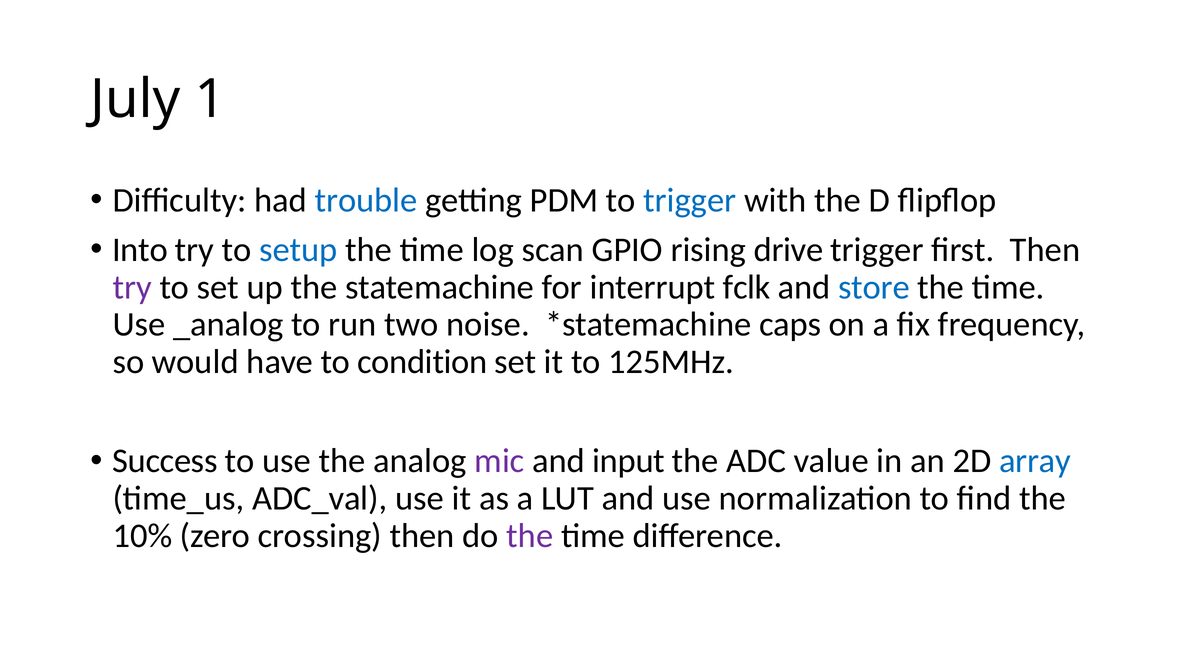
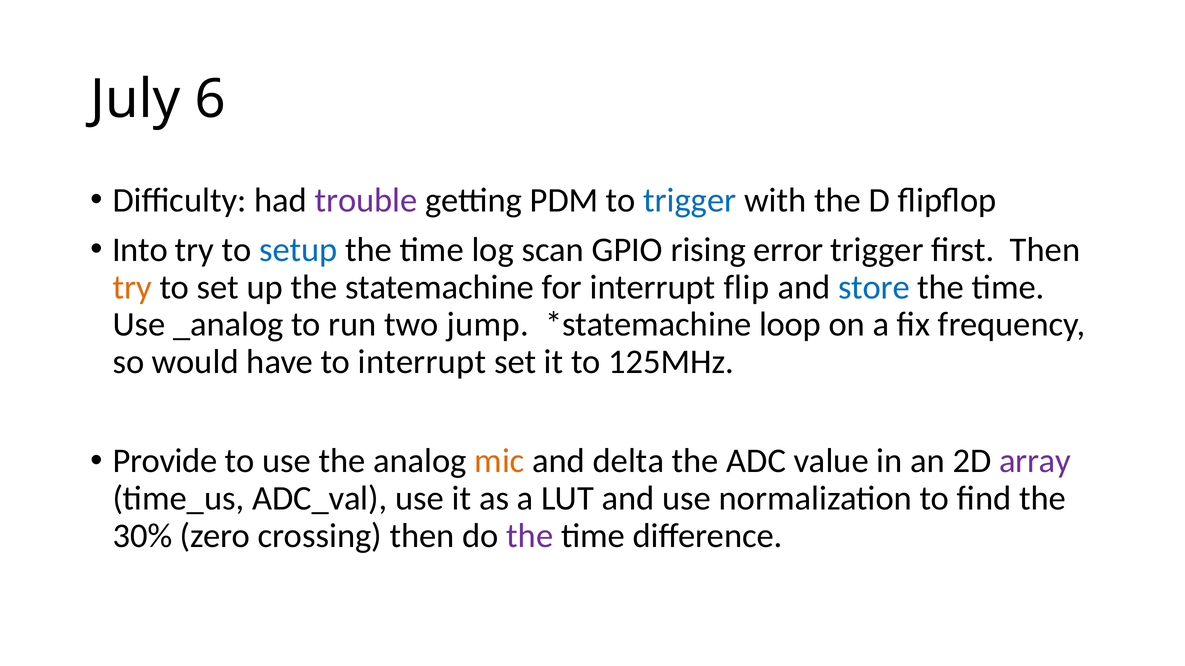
1: 1 -> 6 (210, 100)
trouble colour: blue -> purple (366, 200)
drive: drive -> error (788, 250)
try colour: purple -> orange (132, 287)
fclk: fclk -> flip (746, 287)
noise: noise -> jump (488, 325)
caps: caps -> loop (790, 325)
to condition: condition -> interrupt (422, 362)
Success: Success -> Provide (165, 461)
mic colour: purple -> orange (499, 461)
input: input -> delta (628, 461)
array colour: blue -> purple (1035, 461)
10%: 10% -> 30% (142, 536)
